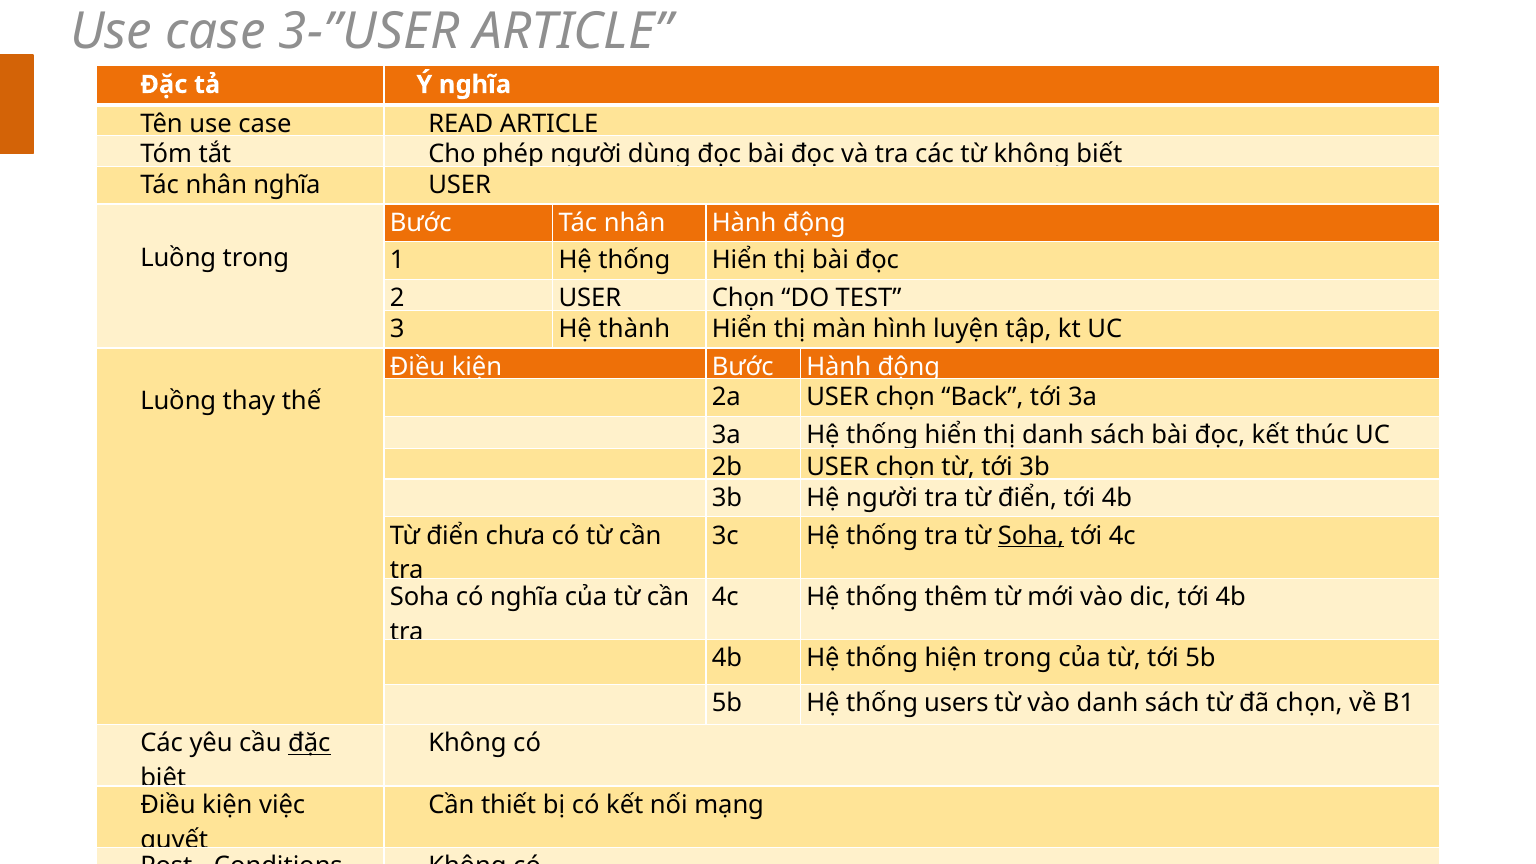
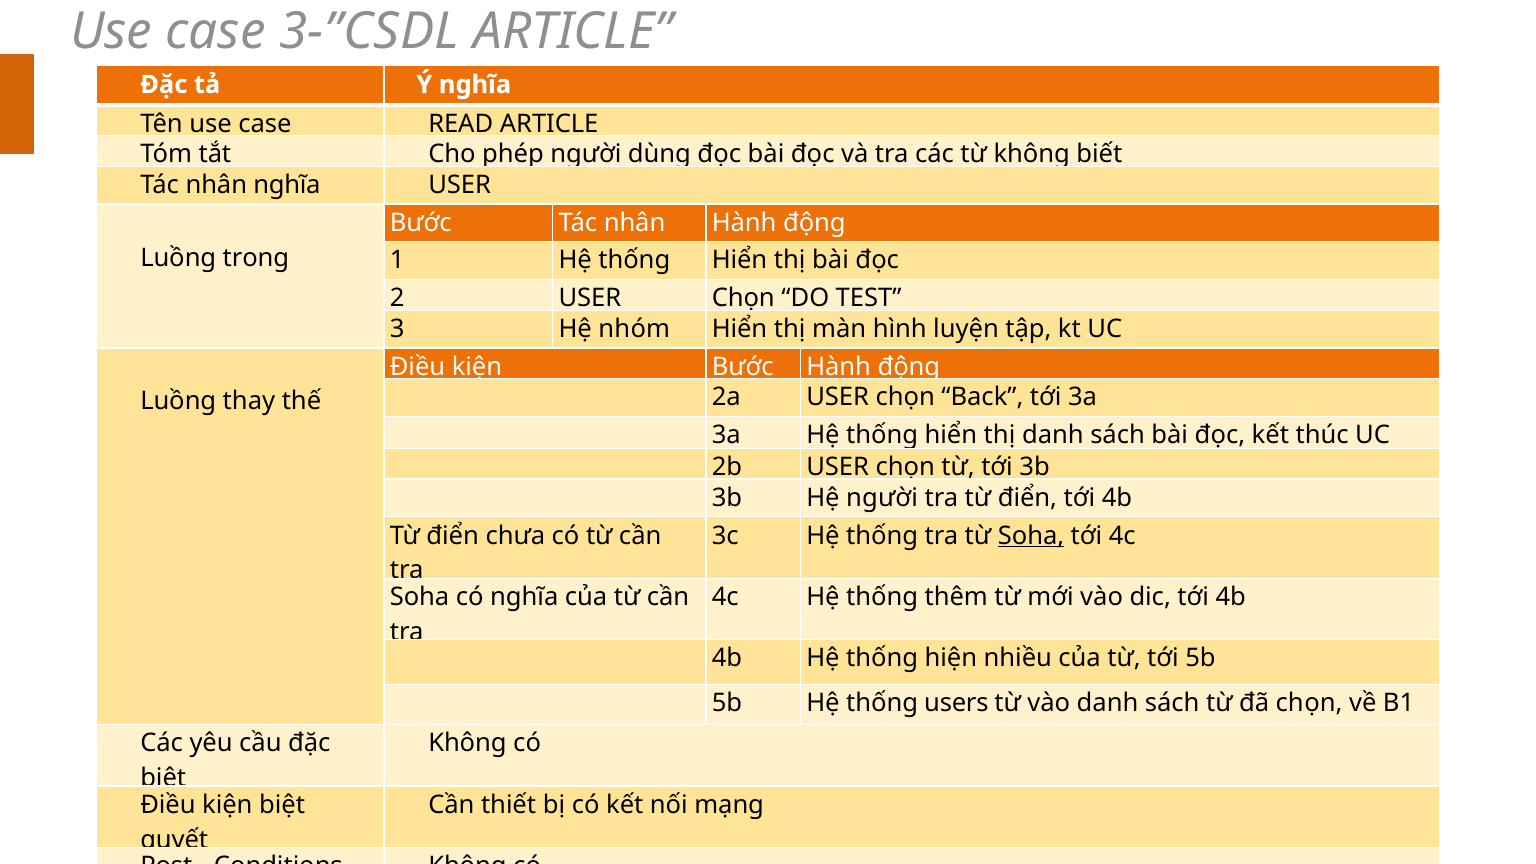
3-”USER: 3-”USER -> 3-”CSDL (369, 32)
thành: thành -> nhóm (634, 329)
hiện trong: trong -> nhiều (1018, 658)
đặc underline: present -> none (309, 743)
kiện việc: việc -> biệt (282, 805)
